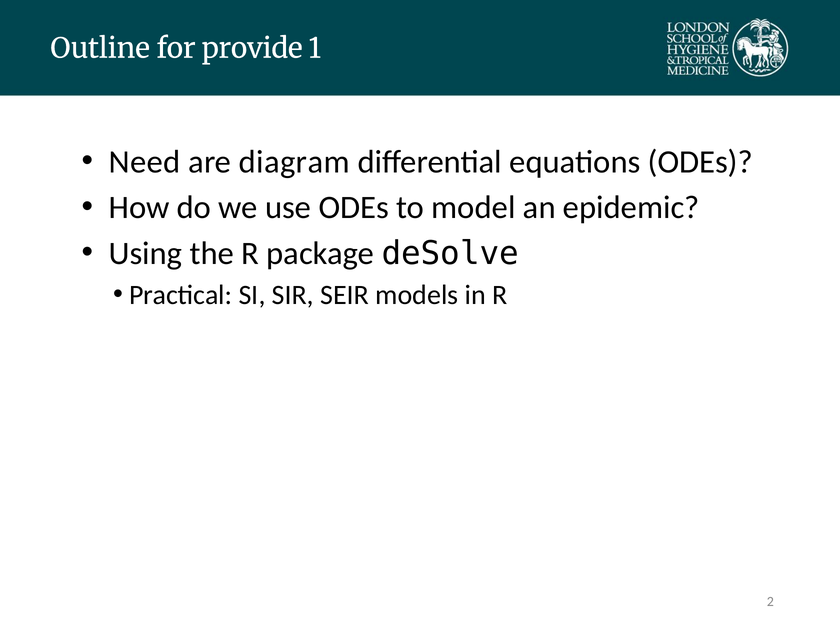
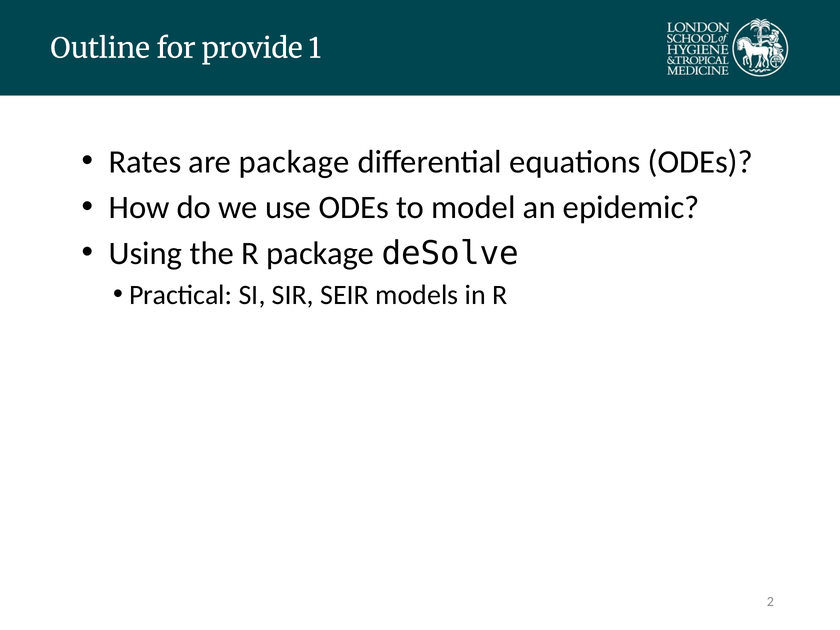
Need: Need -> Rates (145, 162)
are diagram: diagram -> package (294, 162)
